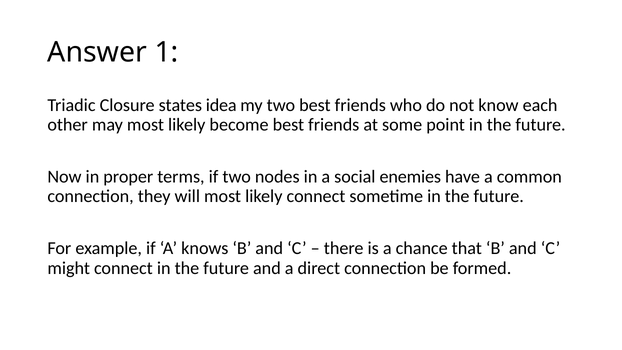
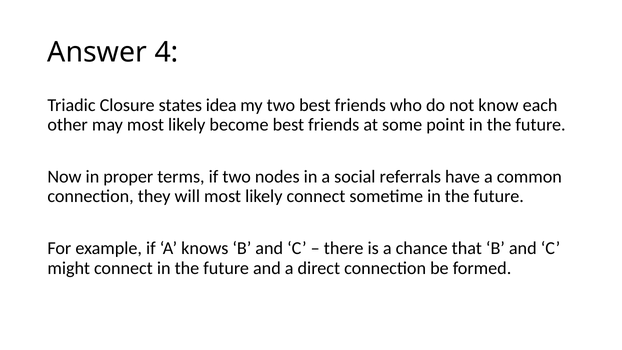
1: 1 -> 4 (166, 52)
enemies: enemies -> referrals (410, 177)
